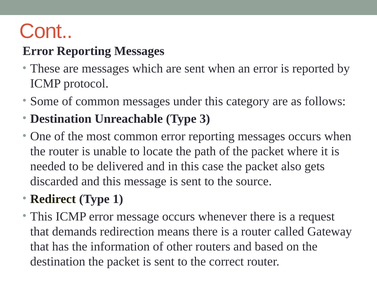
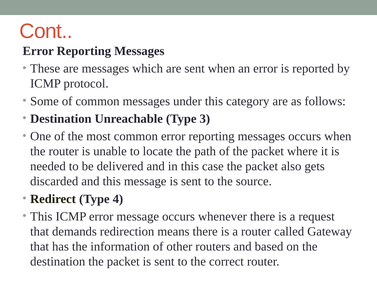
1: 1 -> 4 (118, 199)
